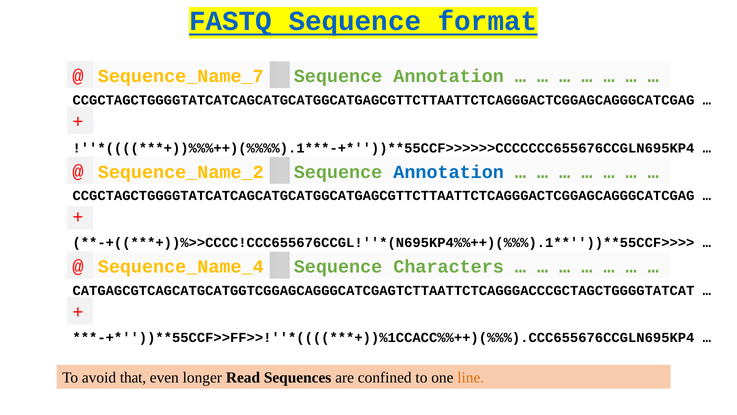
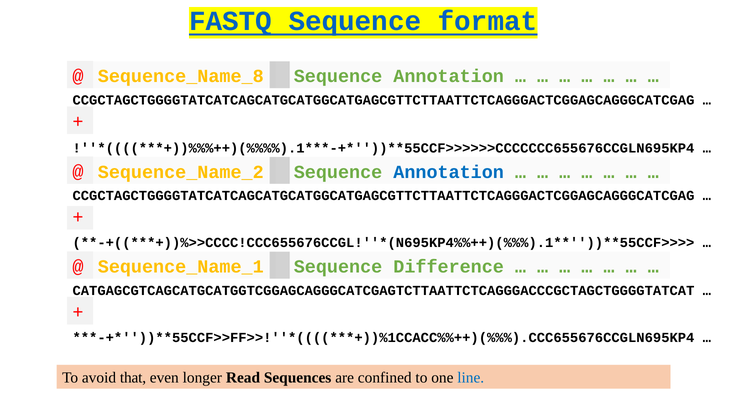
Sequence_Name_7: Sequence_Name_7 -> Sequence_Name_8 (181, 76)
Characters: Characters -> Difference (449, 267)
Sequence_Name_4: Sequence_Name_4 -> Sequence_Name_1 (181, 267)
line colour: orange -> blue (471, 377)
